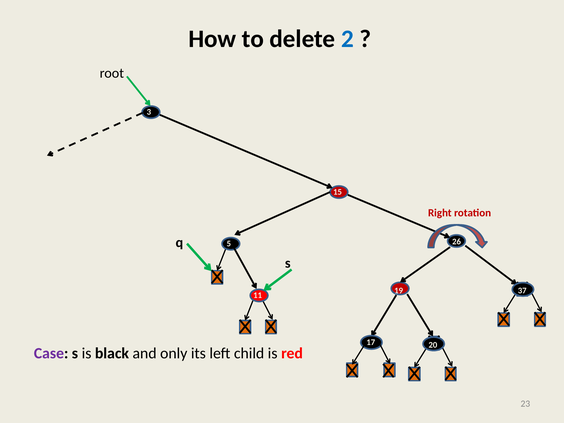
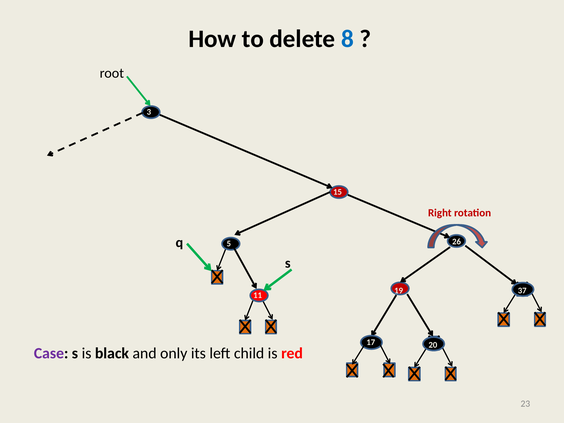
2: 2 -> 8 (347, 39)
